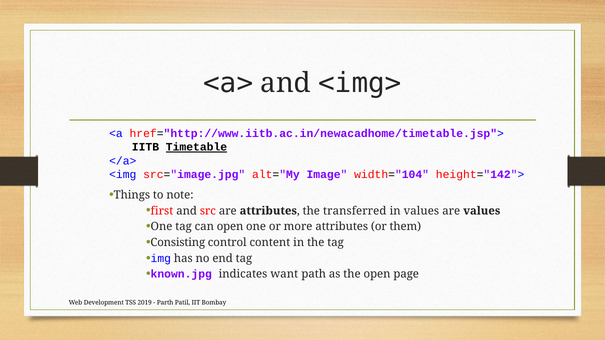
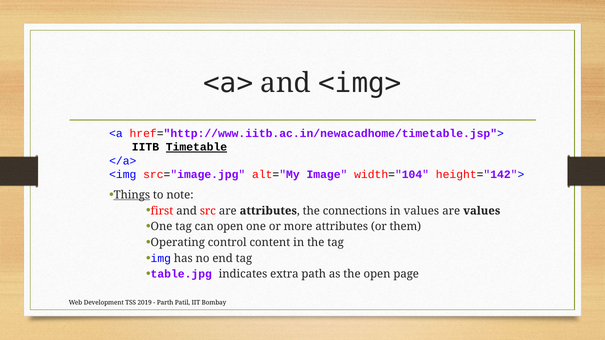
Things underline: none -> present (132, 195)
transferred: transferred -> connections (355, 211)
Consisting: Consisting -> Operating (178, 243)
known.jpg: known.jpg -> table.jpg (181, 274)
want: want -> extra (284, 274)
